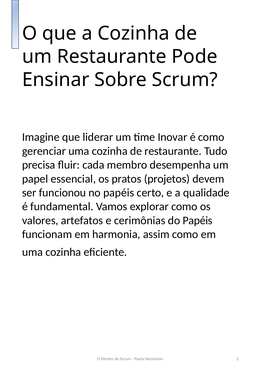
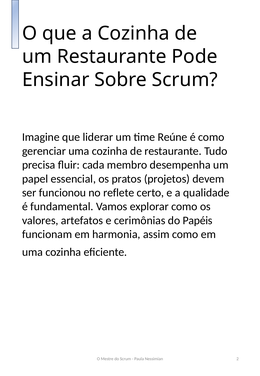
Inovar: Inovar -> Reúne (172, 137)
no papéis: papéis -> reflete (119, 192)
